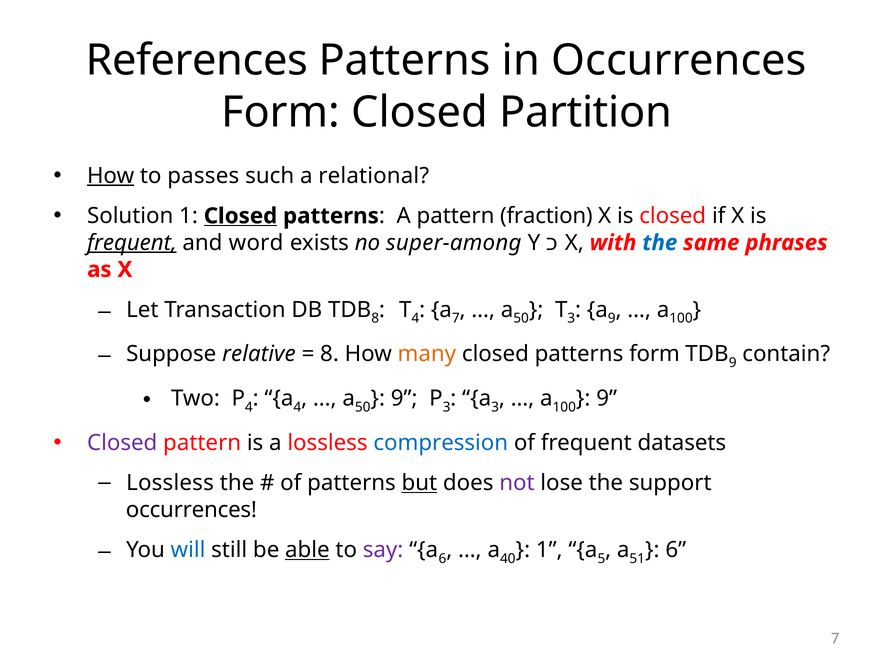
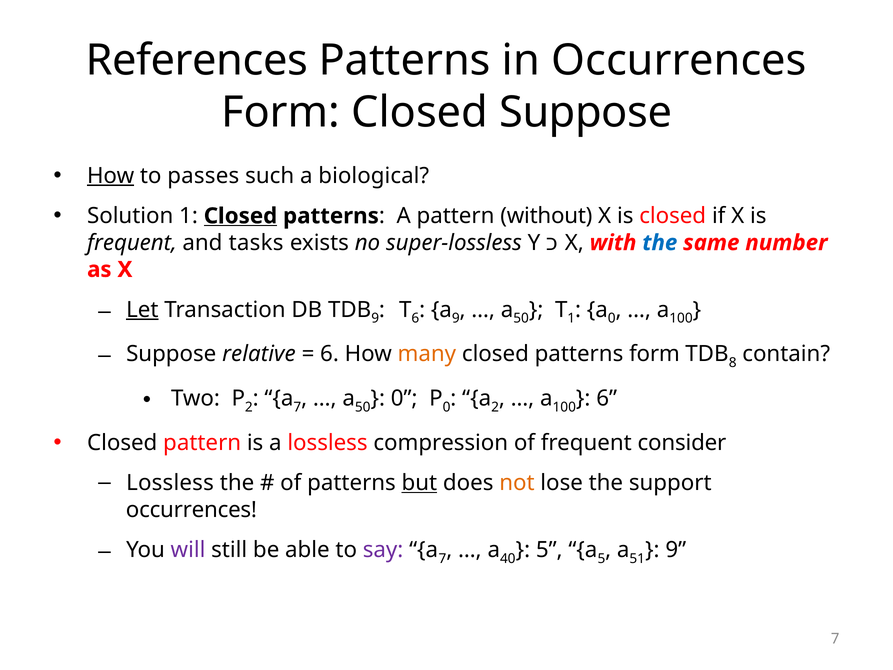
Closed Partition: Partition -> Suppose (586, 112)
relational: relational -> biological (374, 176)
fraction: fraction -> without (546, 216)
frequent underline: present -> none (132, 243)
word: word -> tasks (256, 243)
super-among: super-among -> super-lossless (454, 243)
phrases: phrases -> number (786, 243)
Let underline: none -> present (142, 310)
8: 8 -> 9 (375, 318)
4: 4 -> 6 (415, 318)
a 7: 7 -> 9 (456, 318)
3: 3 -> 1 (571, 318)
a 9: 9 -> 0 (612, 318)
8: 8 -> 6 (329, 354)
9: 9 -> 8 (733, 363)
4: 4 -> 2 (249, 407)
4: 4 -> 7 (297, 407)
9: 9 -> 0 (404, 398)
3: 3 -> 0 (447, 407)
a 3: 3 -> 2 (495, 407)
9: 9 -> 6 (607, 398)
Closed colour: purple -> black (122, 443)
compression colour: blue -> black (441, 443)
datasets: datasets -> consider (682, 443)
not colour: purple -> orange (517, 483)
will colour: blue -> purple (188, 550)
able underline: present -> none (307, 550)
6: 6 -> 7 (442, 558)
1: 1 -> 5 (549, 550)
6: 6 -> 9 (676, 550)
